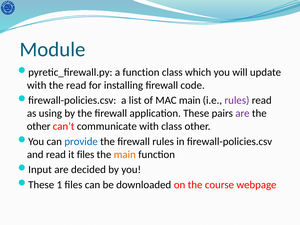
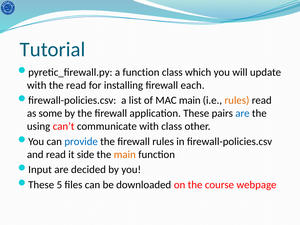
Module: Module -> Tutorial (53, 50)
code: code -> each (193, 85)
rules colour: purple -> orange (237, 100)
using: using -> some (50, 113)
are colour: purple -> blue (242, 113)
other: other -> using (39, 126)
it files: files -> side (86, 155)
1: 1 -> 5 (59, 185)
